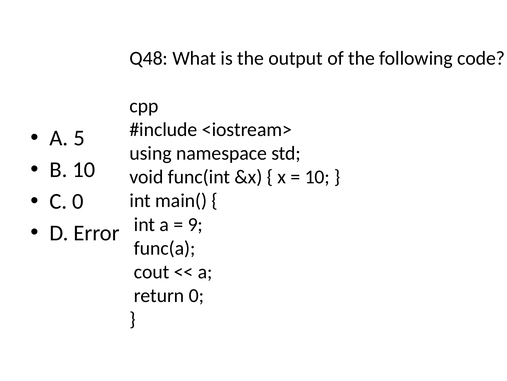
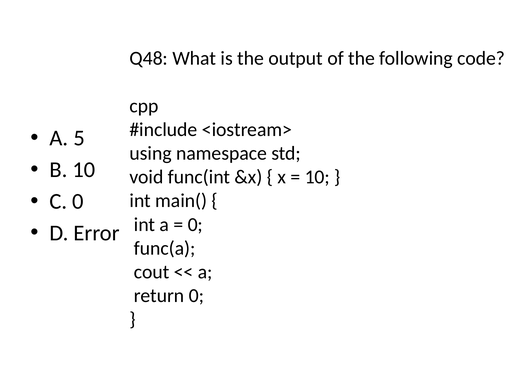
9: 9 -> 0 (195, 224)
